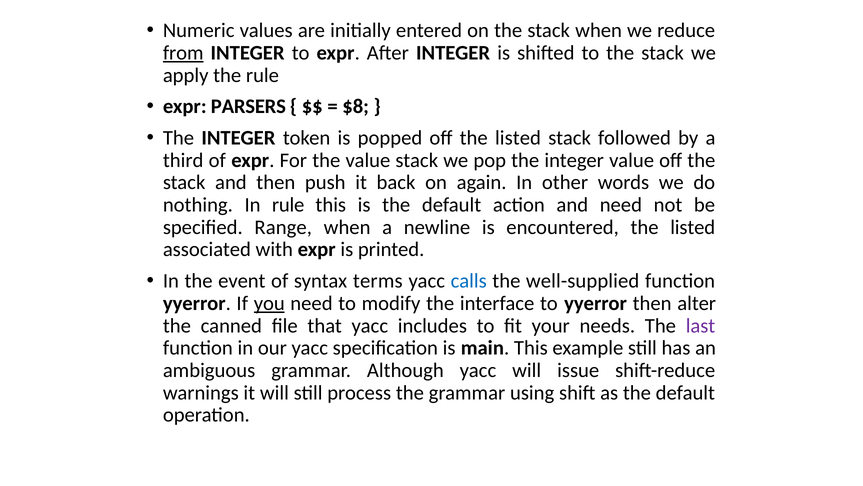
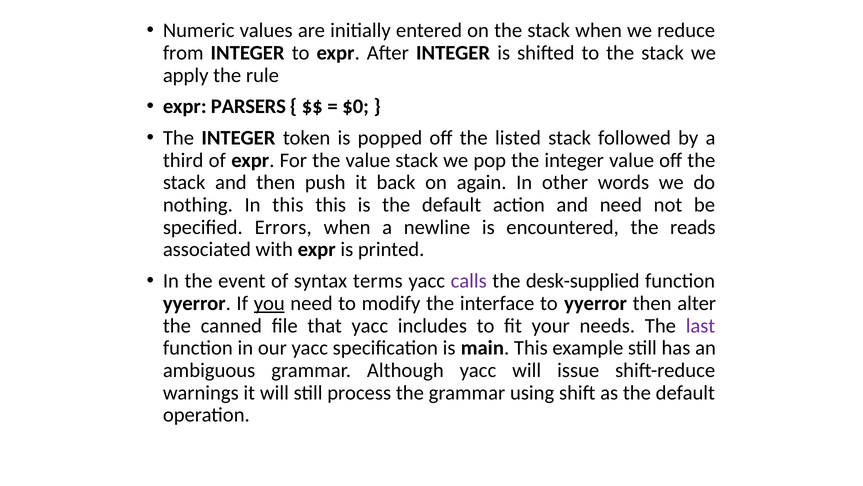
from underline: present -> none (183, 53)
$8: $8 -> $0 (356, 106)
In rule: rule -> this (288, 205)
Range: Range -> Errors (283, 227)
encountered the listed: listed -> reads (693, 227)
calls colour: blue -> purple (469, 281)
well-supplied: well-supplied -> desk-supplied (583, 281)
